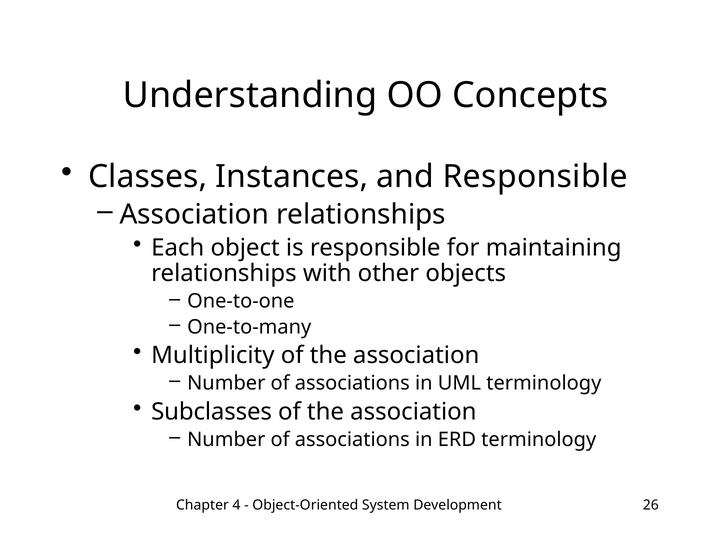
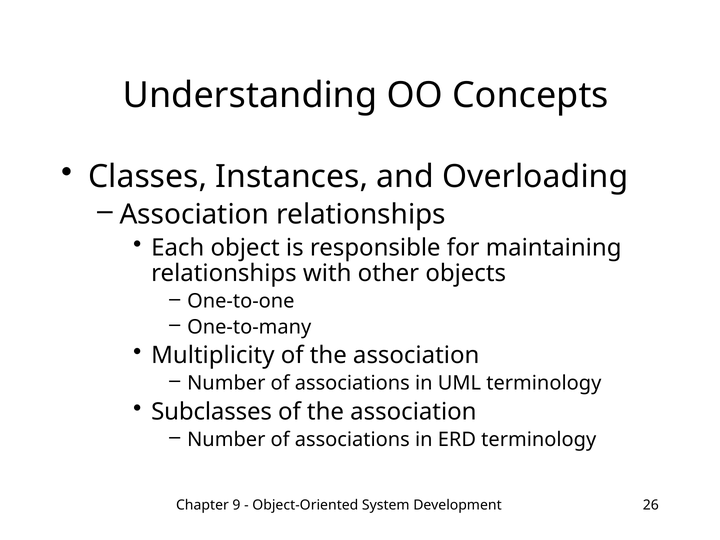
and Responsible: Responsible -> Overloading (535, 177)
4: 4 -> 9 (236, 505)
